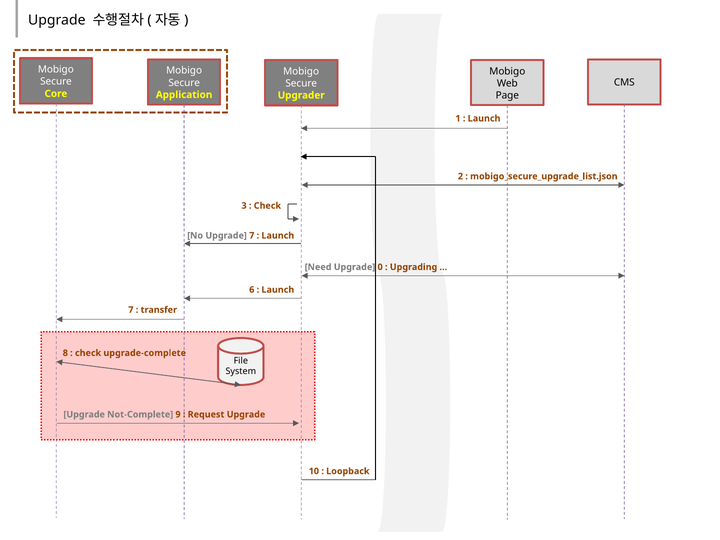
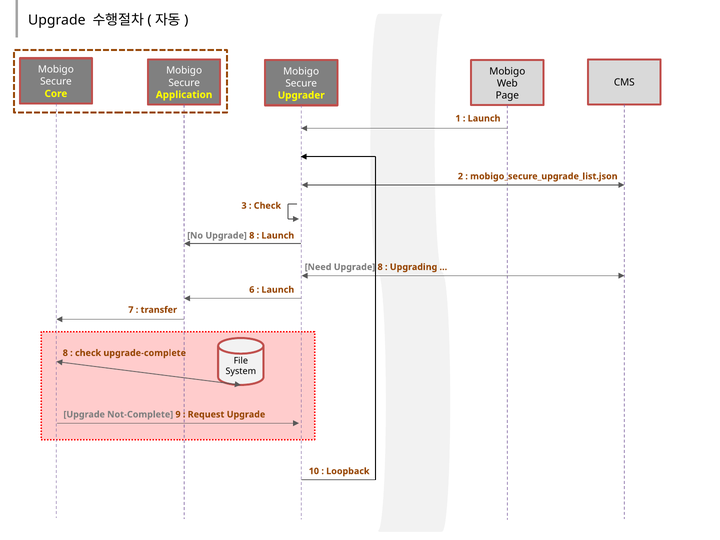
No Upgrade 7: 7 -> 8 (252, 236)
Need Upgrade 0: 0 -> 8 (380, 267)
